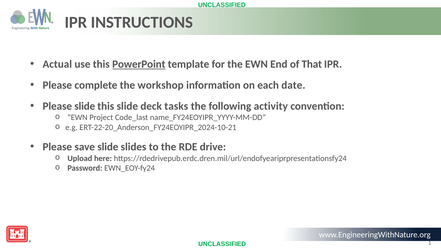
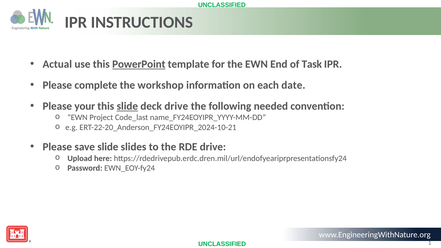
That: That -> Task (312, 64)
Please slide: slide -> your (85, 106)
slide underline: none -> present (127, 106)
deck tasks: tasks -> drive (176, 106)
activity: activity -> needed (271, 106)
